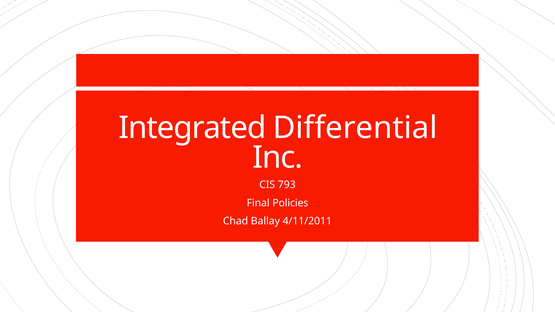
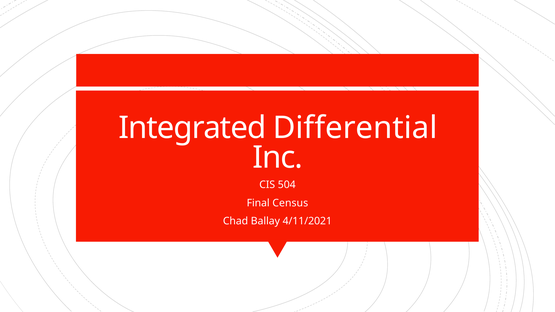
793: 793 -> 504 (287, 185)
Policies: Policies -> Census (290, 203)
4/11/2011: 4/11/2011 -> 4/11/2021 (307, 221)
